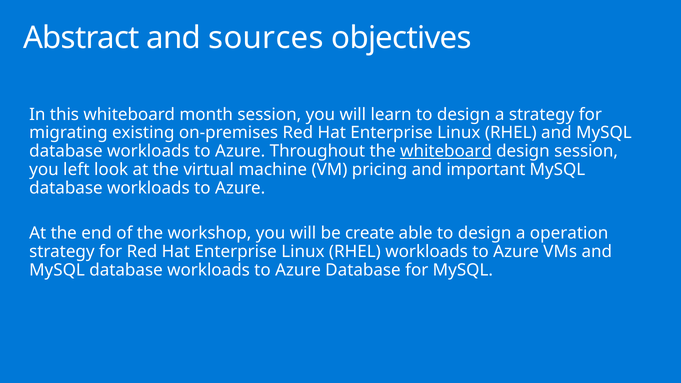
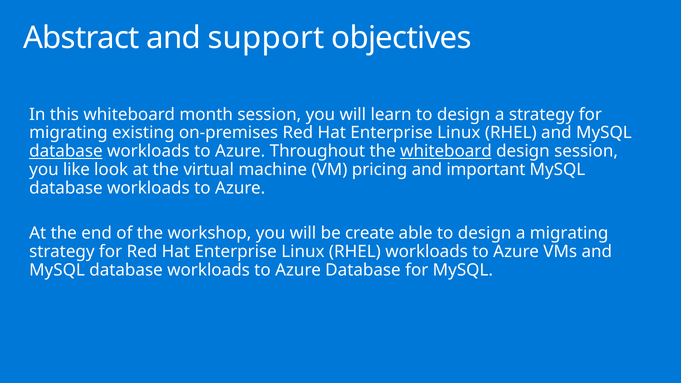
sources: sources -> support (266, 38)
database underline: none -> present (66, 151)
left: left -> like (76, 170)
a operation: operation -> migrating (569, 233)
